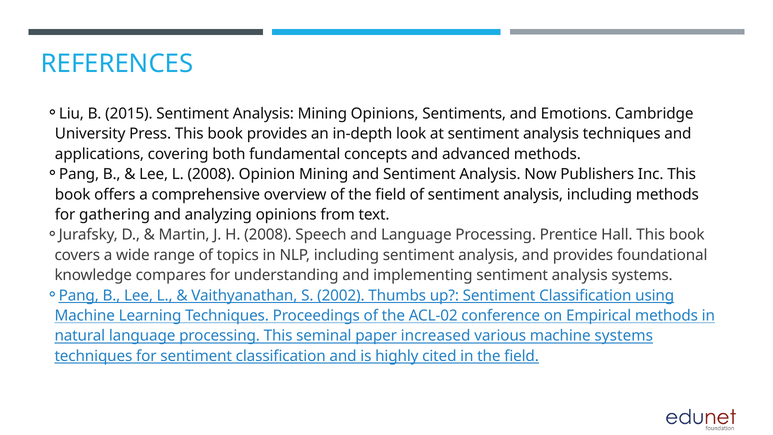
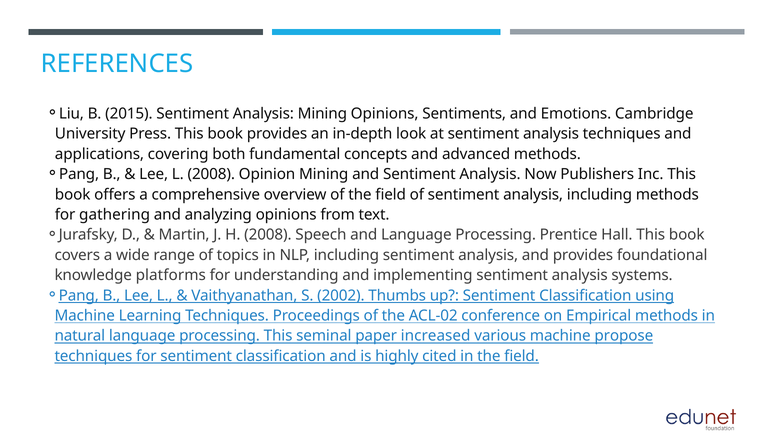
compares: compares -> platforms (171, 275)
machine systems: systems -> propose (624, 336)
